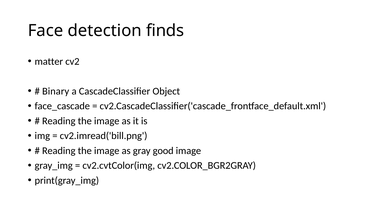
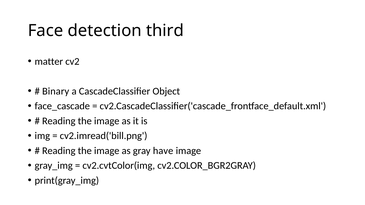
finds: finds -> third (165, 31)
good: good -> have (163, 151)
